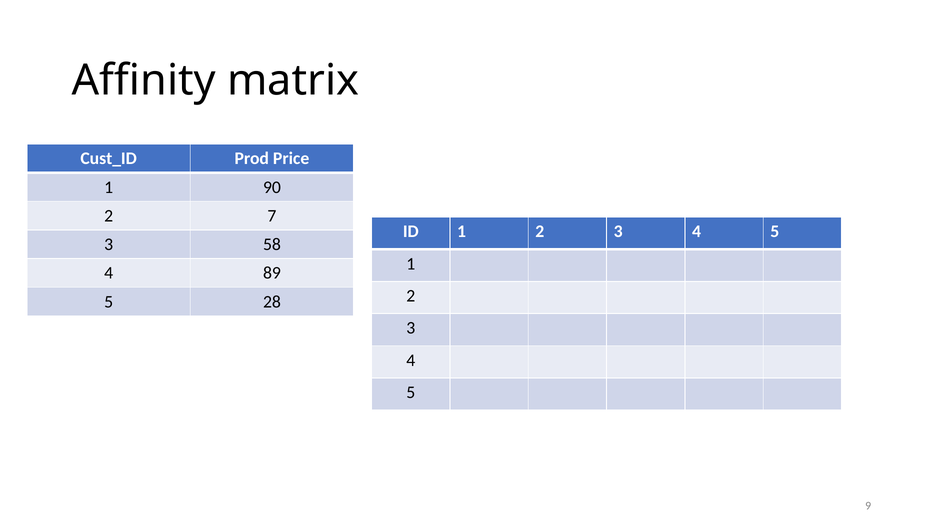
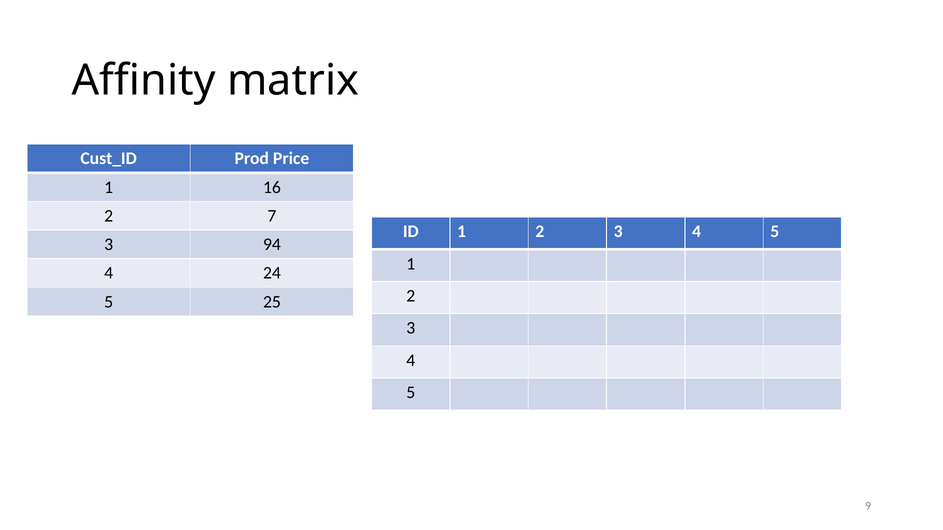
90: 90 -> 16 (272, 187)
58: 58 -> 94 (272, 245)
89: 89 -> 24 (272, 273)
28: 28 -> 25 (272, 302)
